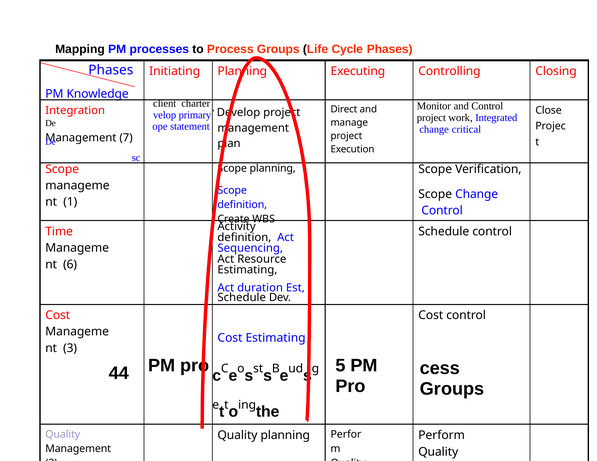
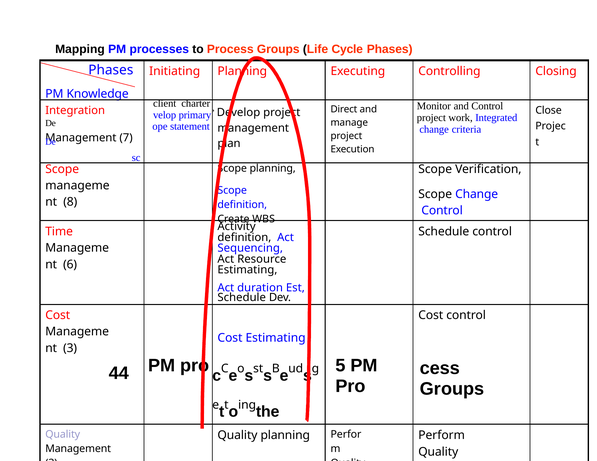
critical: critical -> criteria (466, 130)
1: 1 -> 8 (70, 202)
